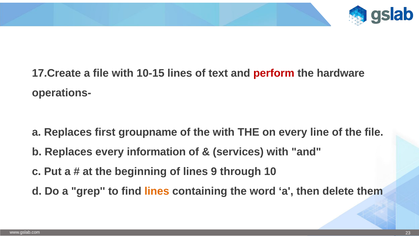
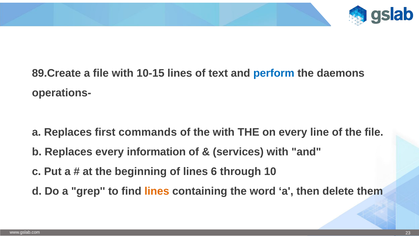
17.Create: 17.Create -> 89.Create (56, 73)
perform colour: red -> blue (274, 73)
hardware: hardware -> daemons (341, 73)
groupname: groupname -> commands (148, 132)
9: 9 -> 6 (214, 171)
